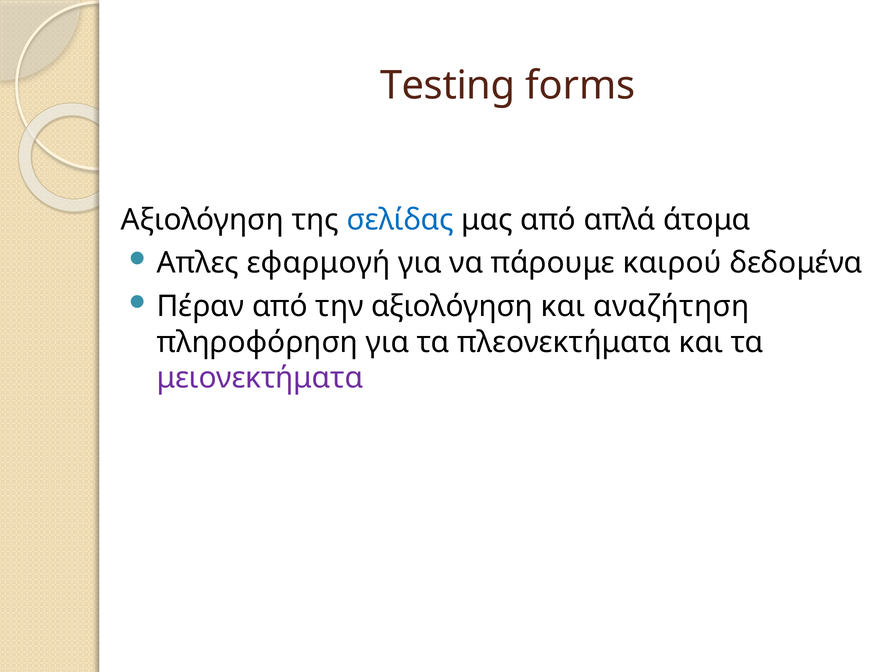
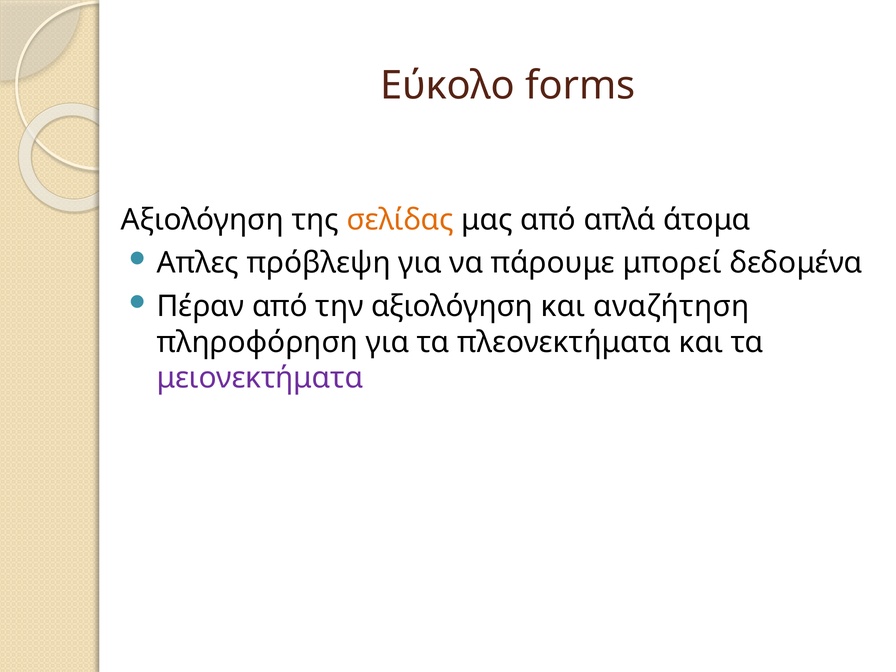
Testing: Testing -> Εύκολο (448, 86)
σελίδας colour: blue -> orange (400, 220)
εφαρμογή: εφαρμογή -> πρόβλεψη (319, 263)
καιρού: καιρού -> μπορεί (672, 263)
